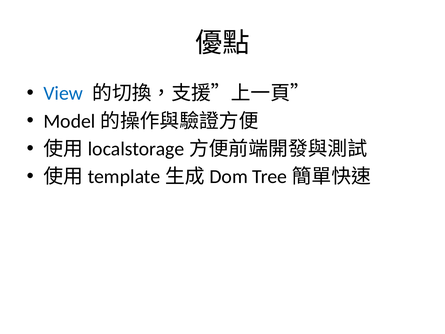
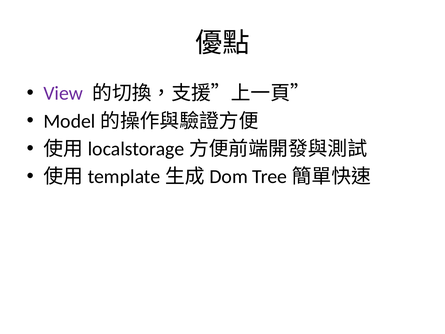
View colour: blue -> purple (63, 93)
